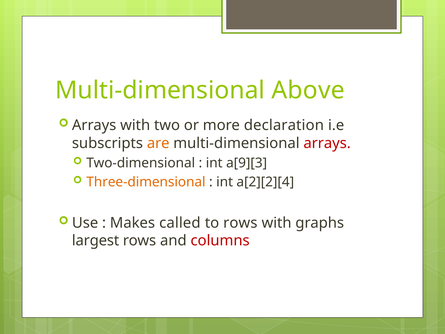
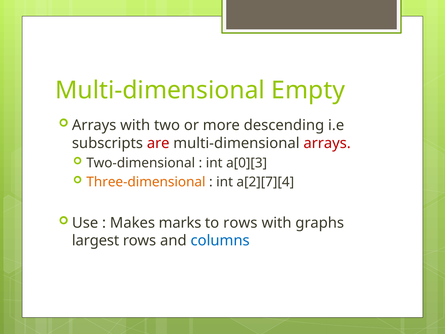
Above: Above -> Empty (308, 90)
declaration: declaration -> descending (284, 125)
are colour: orange -> red (158, 143)
a[9][3: a[9][3 -> a[0][3 (247, 163)
a[2][2][4: a[2][2][4 -> a[2][7][4 (265, 182)
called: called -> marks (180, 223)
columns colour: red -> blue (220, 240)
